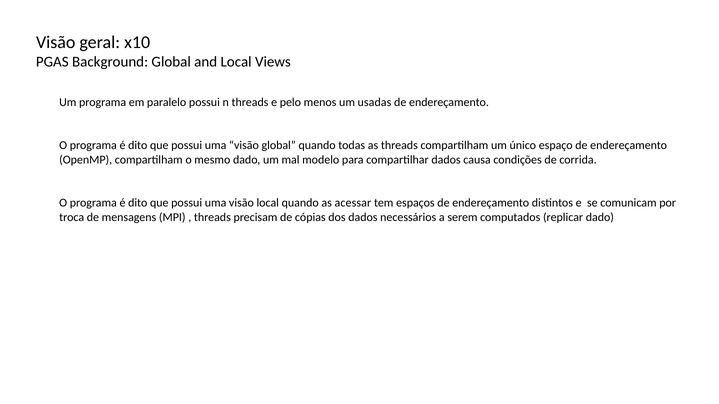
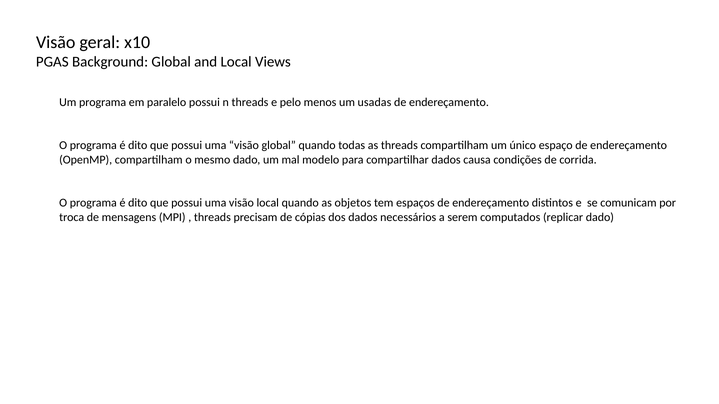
acessar: acessar -> objetos (353, 203)
